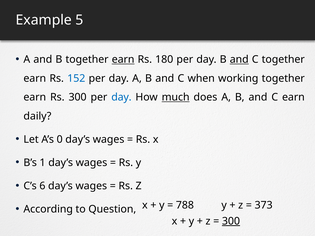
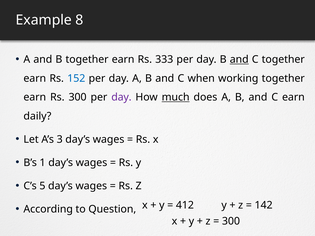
5: 5 -> 8 (80, 20)
earn underline: present -> none (123, 60)
180: 180 -> 333 (164, 60)
day colour: blue -> purple (121, 97)
0: 0 -> 3 (60, 140)
6: 6 -> 5 (42, 186)
788: 788 -> 412 (185, 205)
373: 373 -> 142 (264, 205)
300 underline: present -> none (231, 221)
